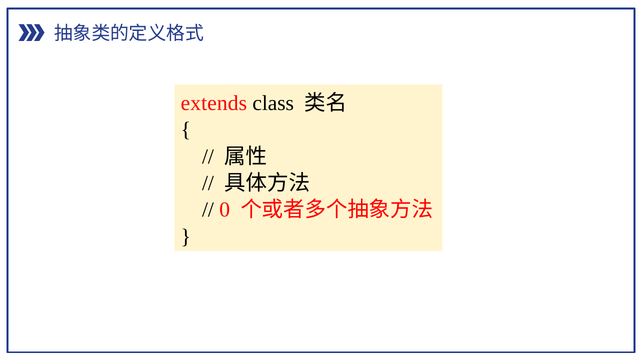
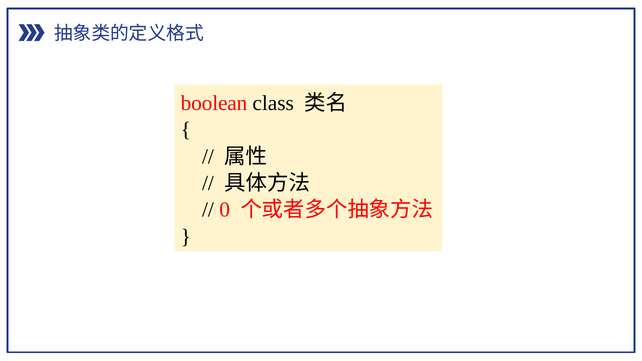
extends: extends -> boolean (214, 103)
